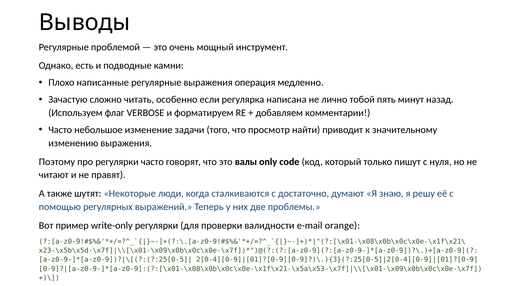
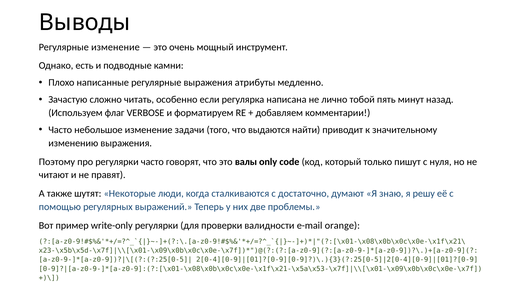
Регулярные проблемой: проблемой -> изменение (115, 47)
операция: операция -> атрибуты (255, 83)
просмотр: просмотр -> выдаются (269, 130)
